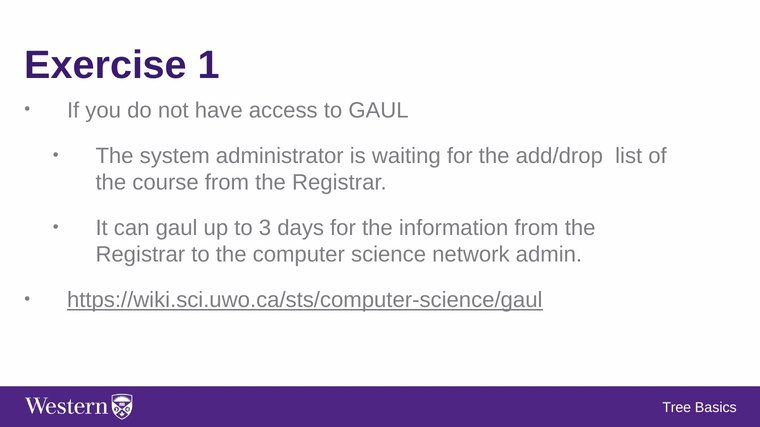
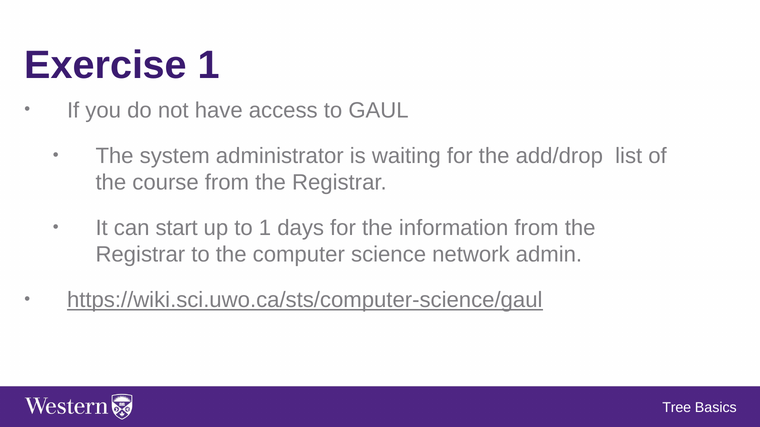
can gaul: gaul -> start (177, 228)
to 3: 3 -> 1 (265, 228)
